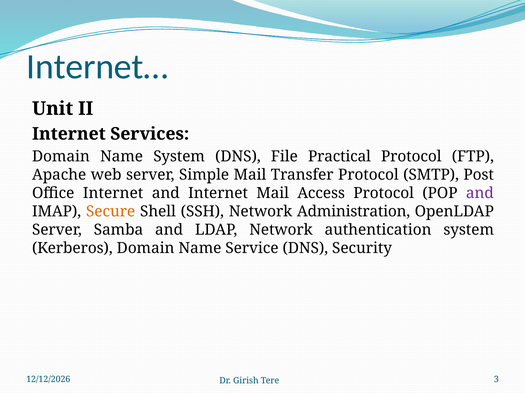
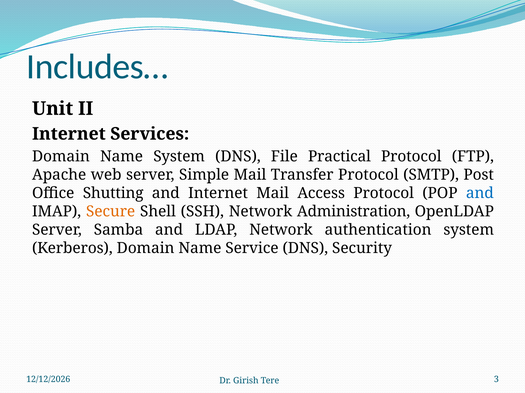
Internet…: Internet… -> Includes… (97, 67)
Office Internet: Internet -> Shutting (113, 193)
and colour: purple -> blue (480, 193)
